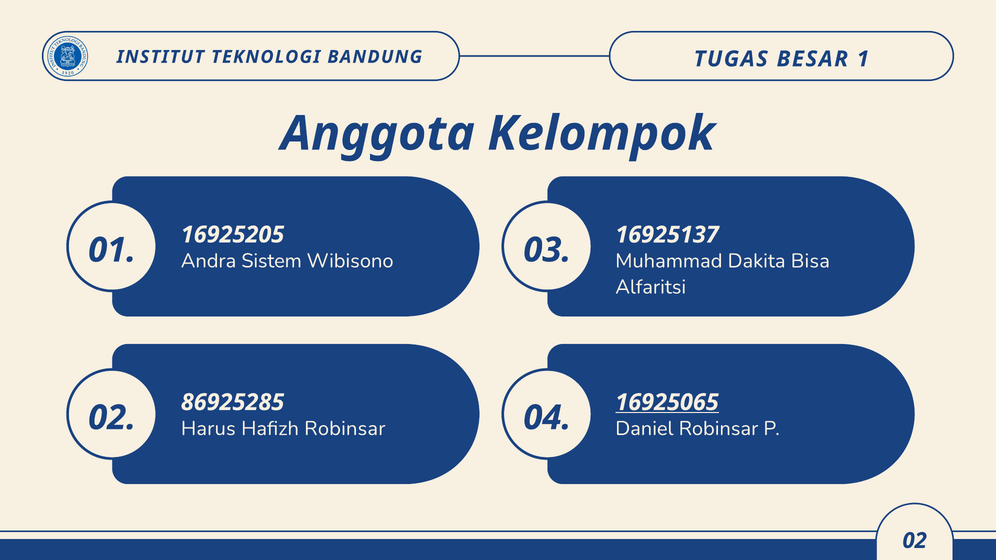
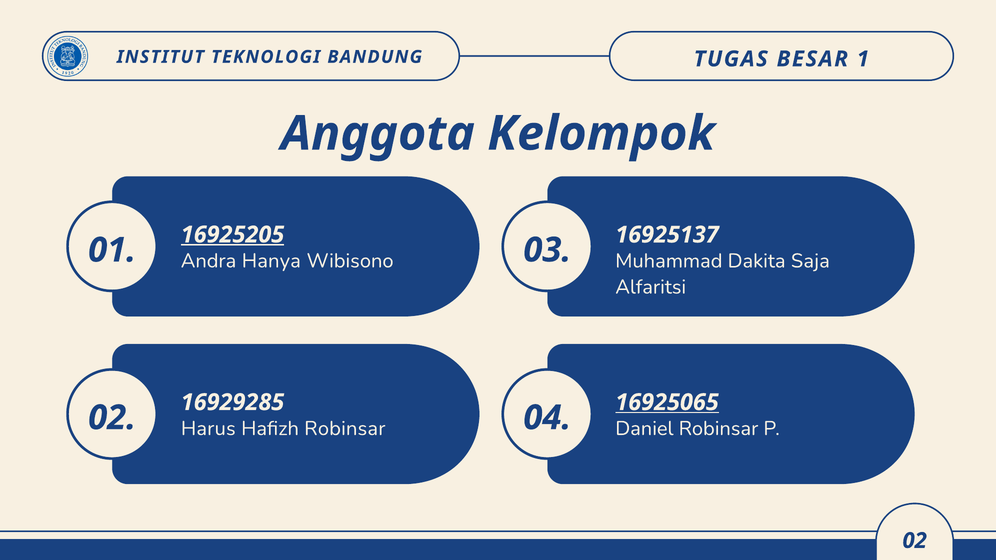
16925205 underline: none -> present (233, 235)
Bisa: Bisa -> Saja (810, 261)
Sistem: Sistem -> Hanya (271, 261)
86925285: 86925285 -> 16929285 (233, 403)
